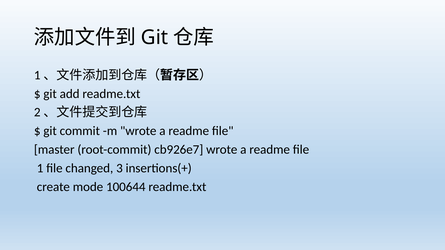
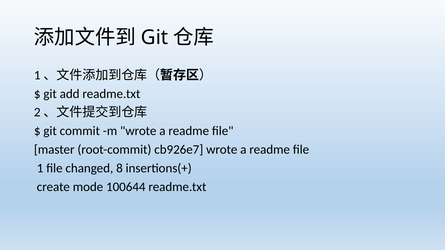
3: 3 -> 8 (119, 168)
